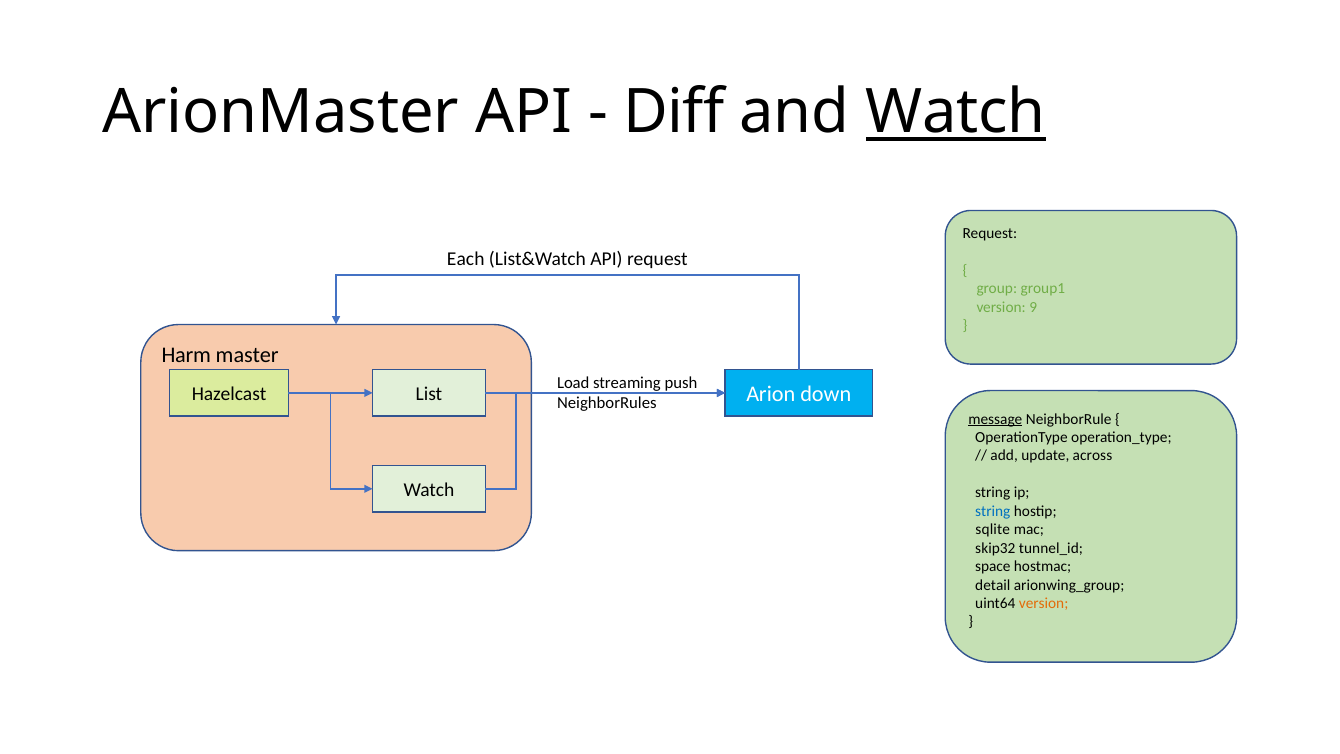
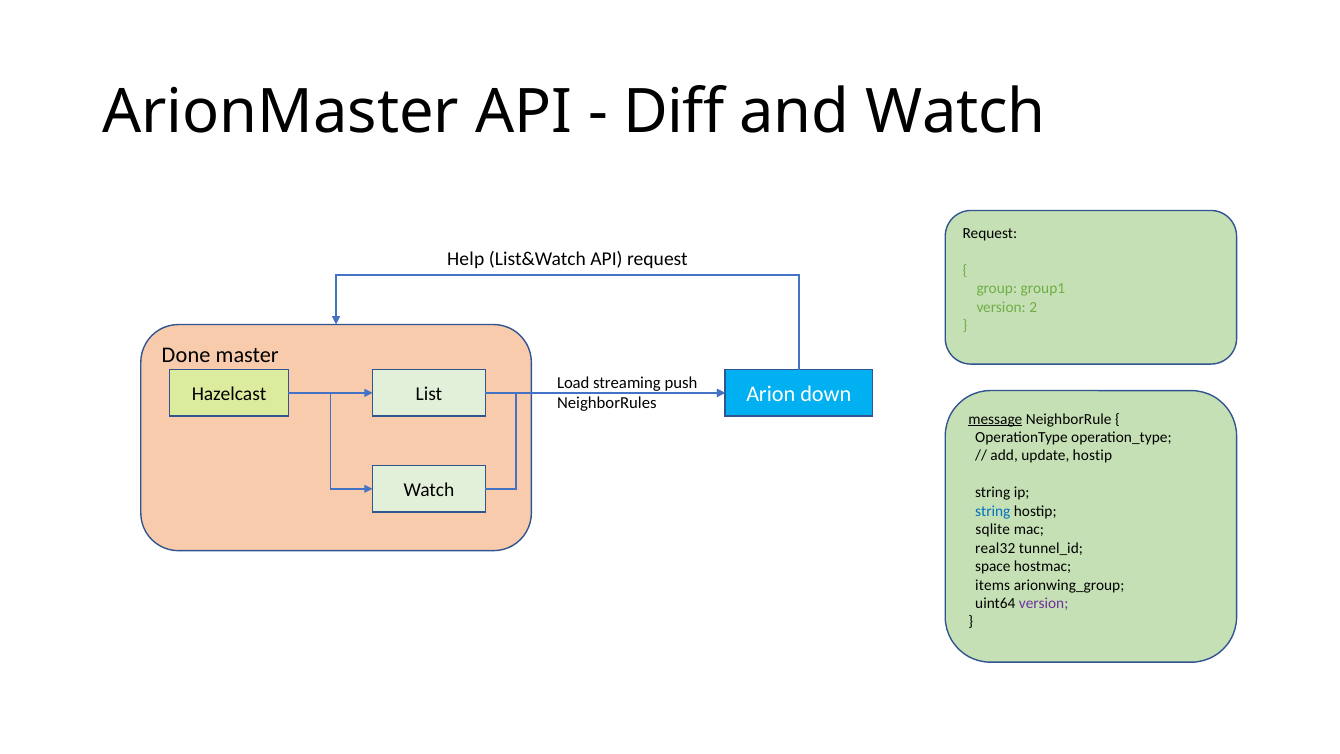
Watch underline: present -> none (956, 113)
Each: Each -> Help (466, 259)
9: 9 -> 2 (1033, 307)
Harm: Harm -> Done (186, 355)
update across: across -> hostip (1092, 456)
skip32: skip32 -> real32 (995, 548)
detail: detail -> items (993, 585)
version colour: orange -> purple (1044, 603)
